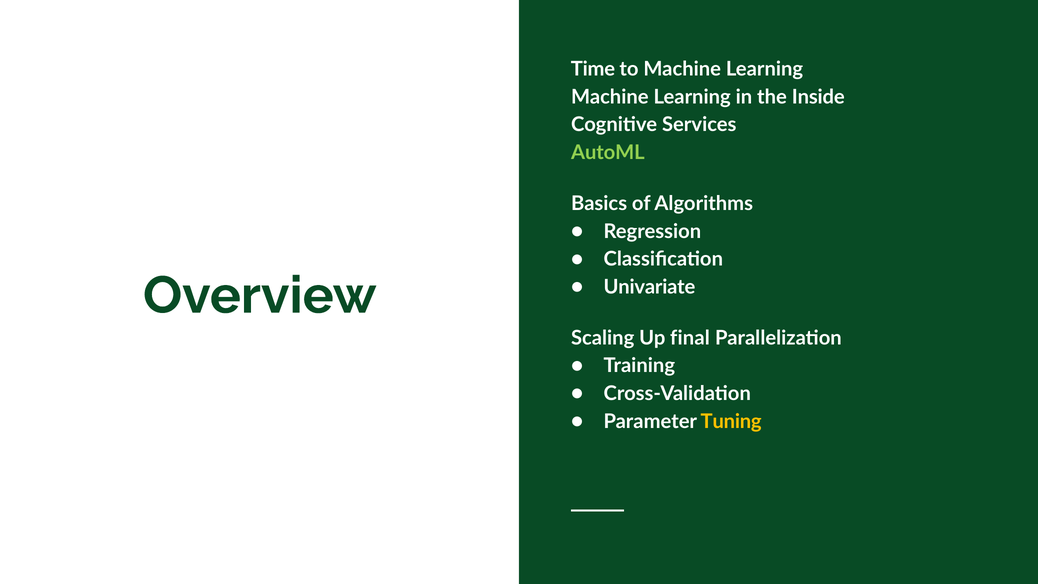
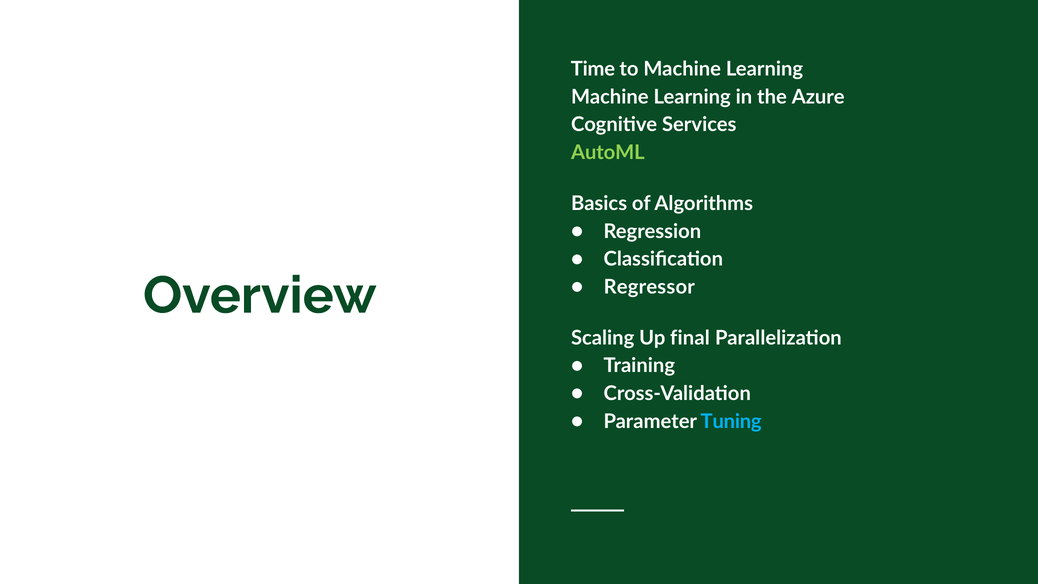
Inside: Inside -> Azure (818, 97)
Univariate: Univariate -> Regressor (649, 287)
Tuning colour: yellow -> light blue (731, 421)
